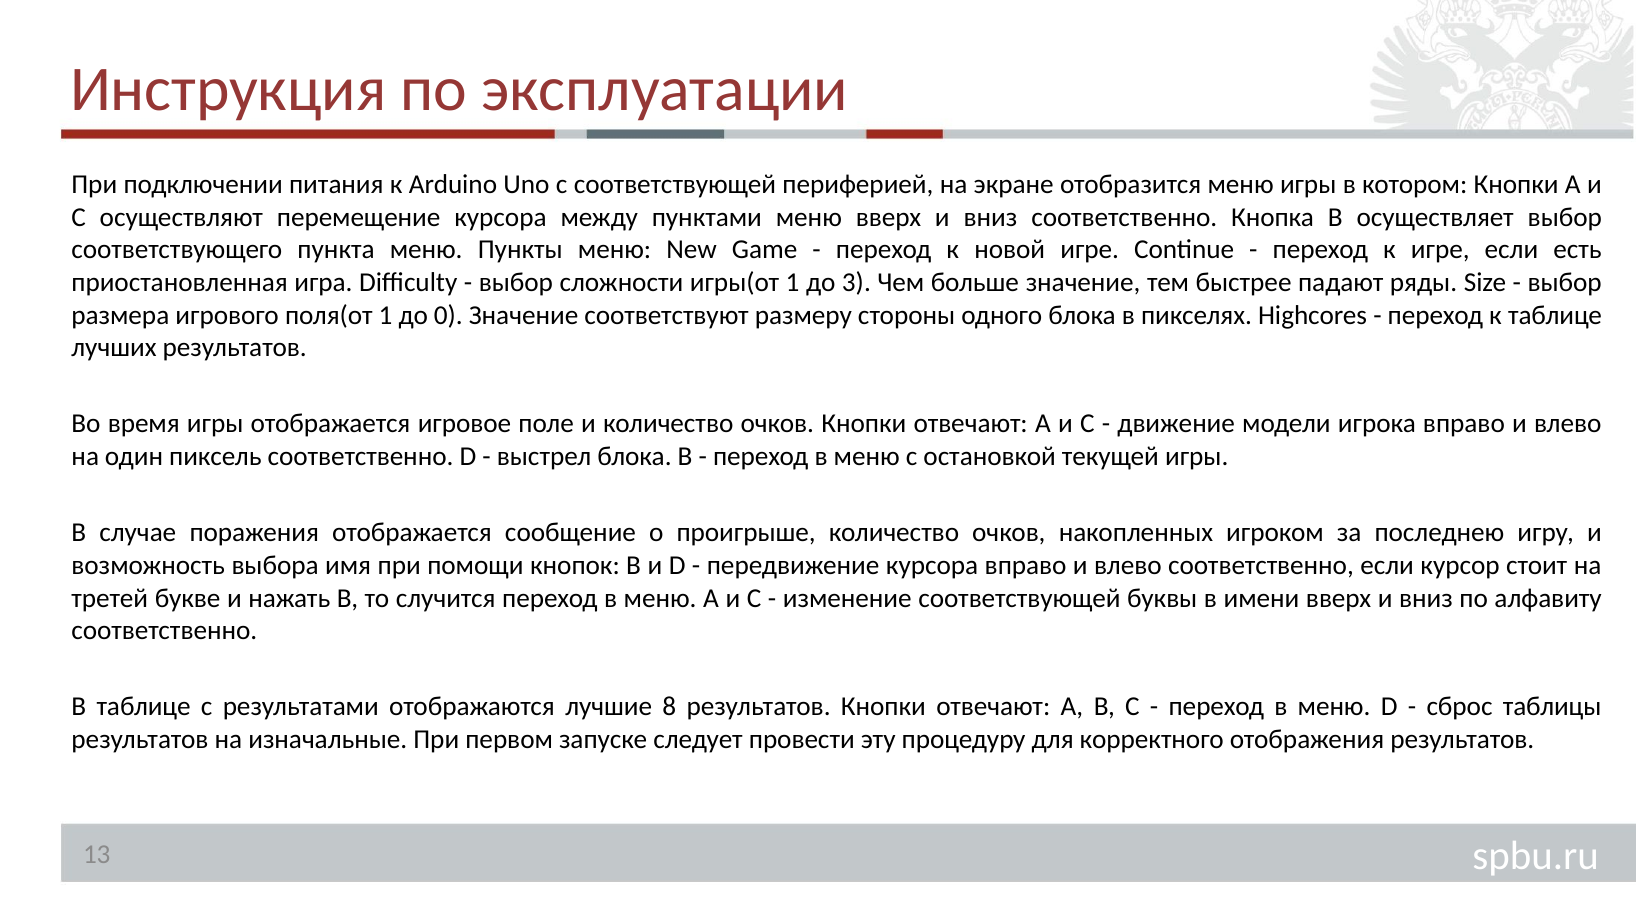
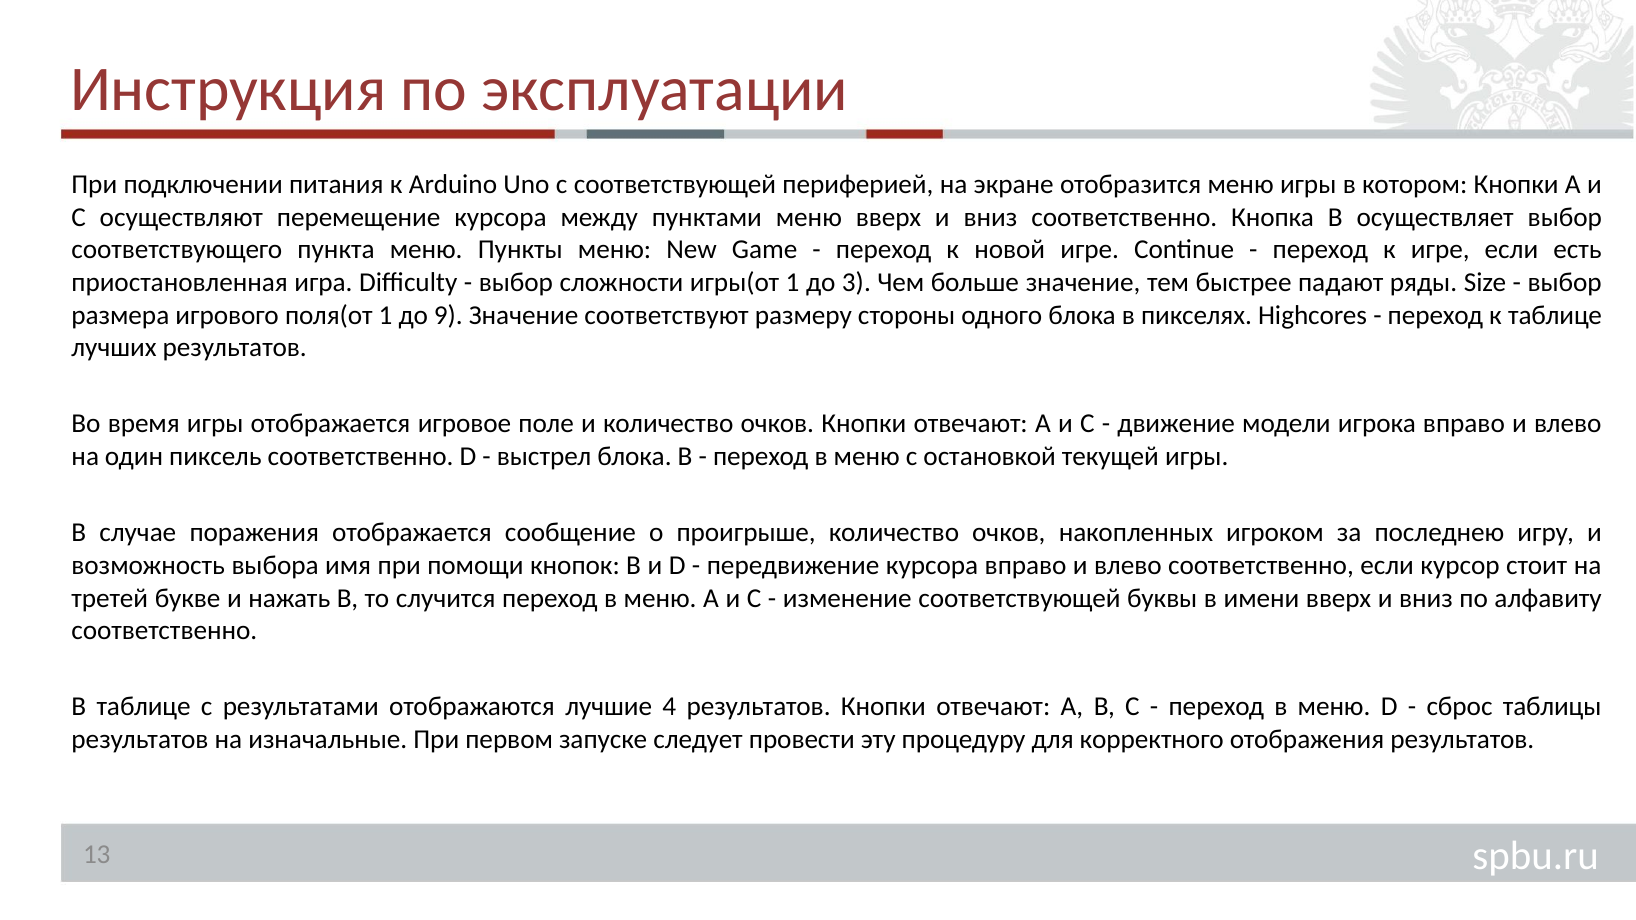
0: 0 -> 9 (448, 315)
8: 8 -> 4 (669, 707)
